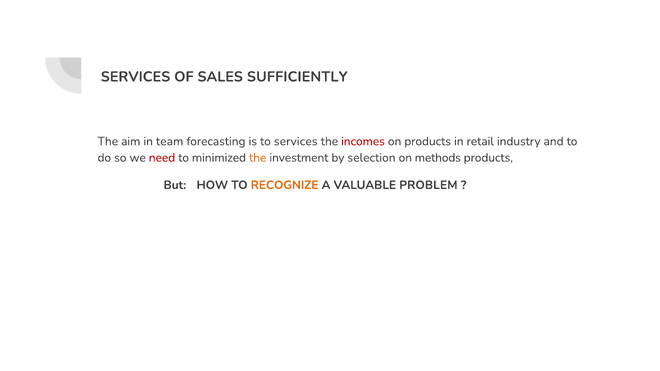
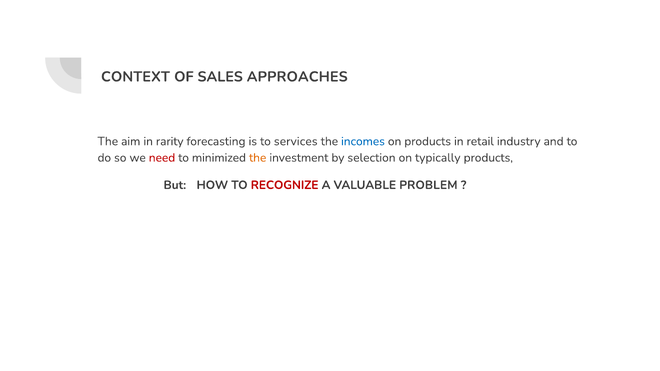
SERVICES: SERVICES -> CONTEXT (135, 77)
SUFFICIENTLY: SUFFICIENTLY -> APPROACHES (297, 77)
team: team -> rarity (170, 141)
incomes colour: red -> blue (363, 141)
methods: methods -> typically (438, 158)
RECOGNIZE colour: orange -> red (285, 185)
